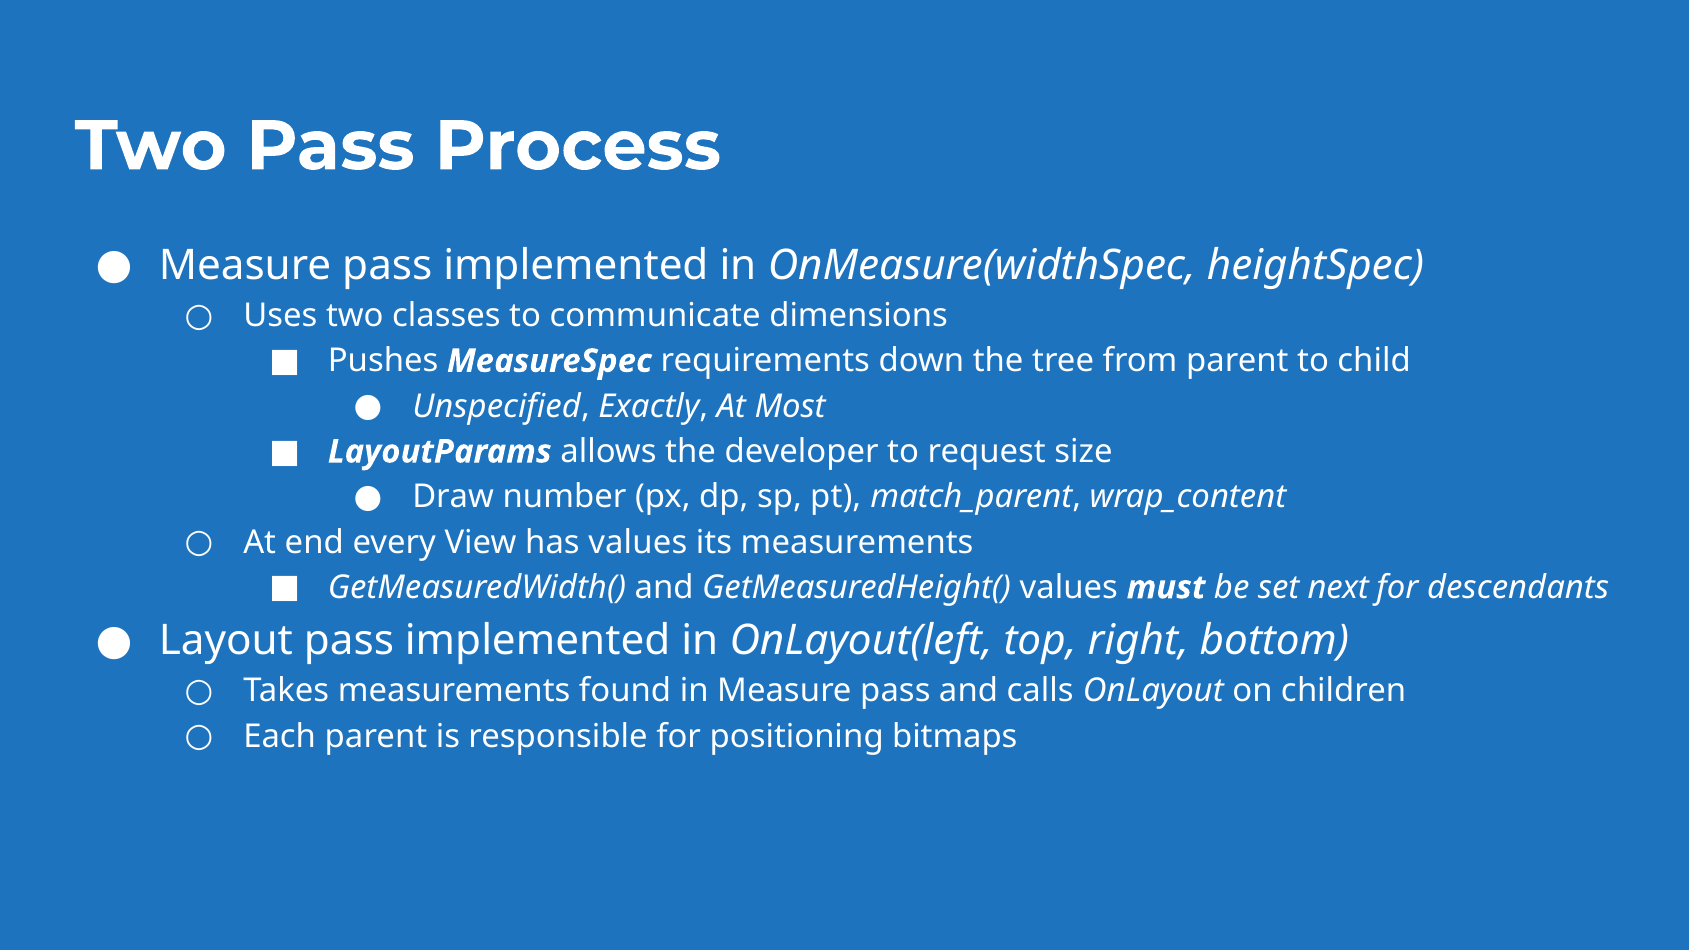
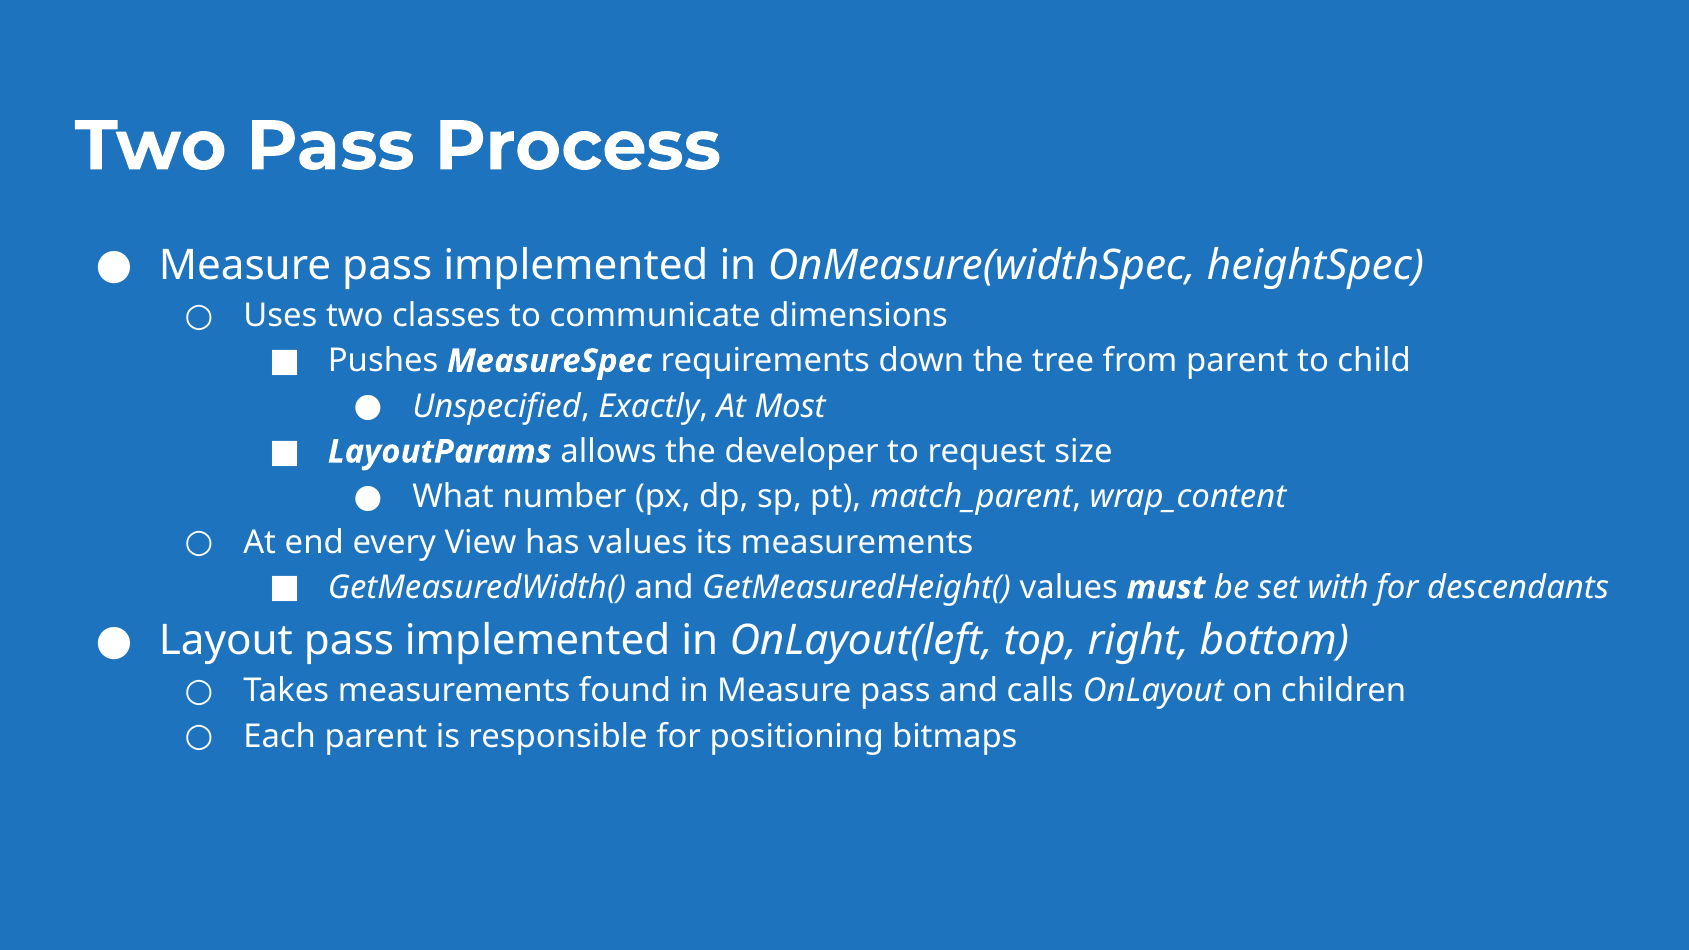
Draw: Draw -> What (453, 497)
next: next -> with (1338, 588)
